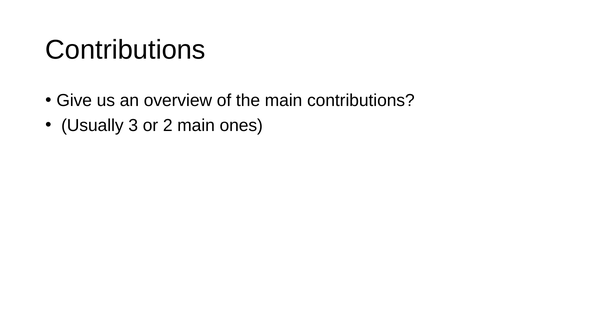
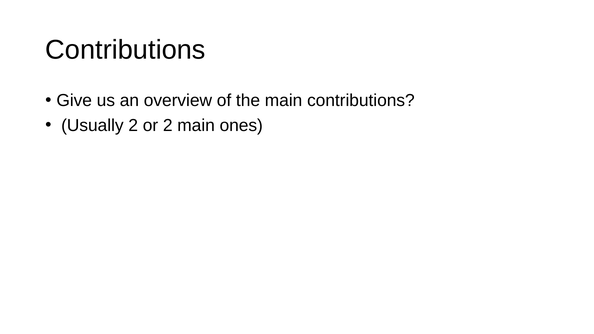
Usually 3: 3 -> 2 (133, 125)
